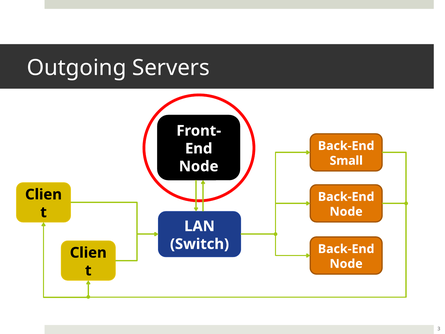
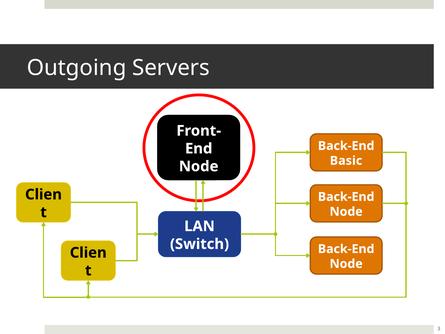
Small: Small -> Basic (346, 161)
